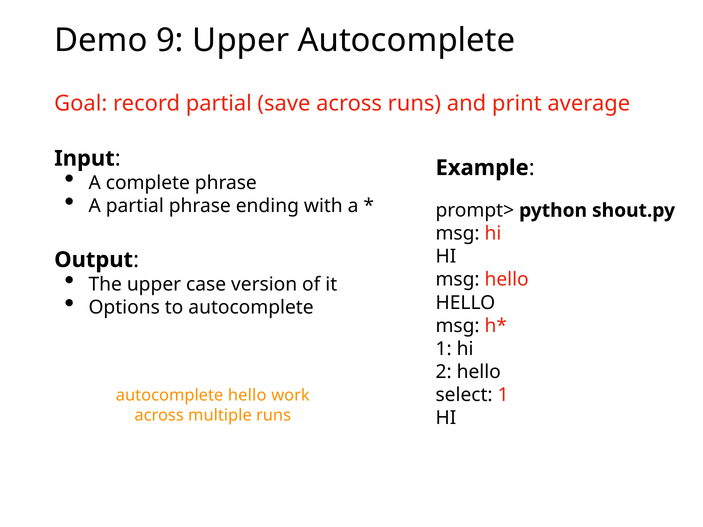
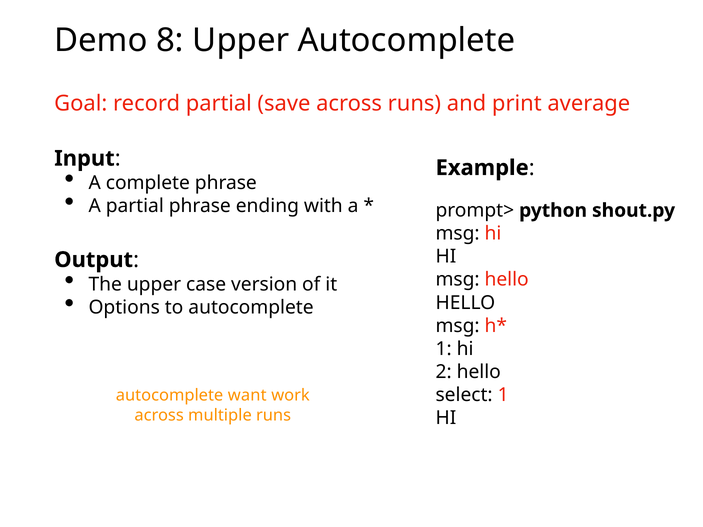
9: 9 -> 8 (170, 40)
autocomplete hello: hello -> want (247, 396)
